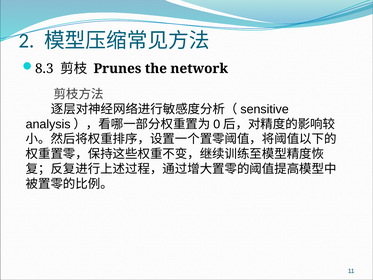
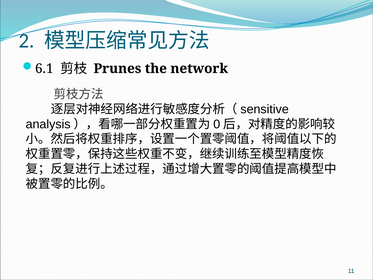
8.3: 8.3 -> 6.1 (44, 69)
